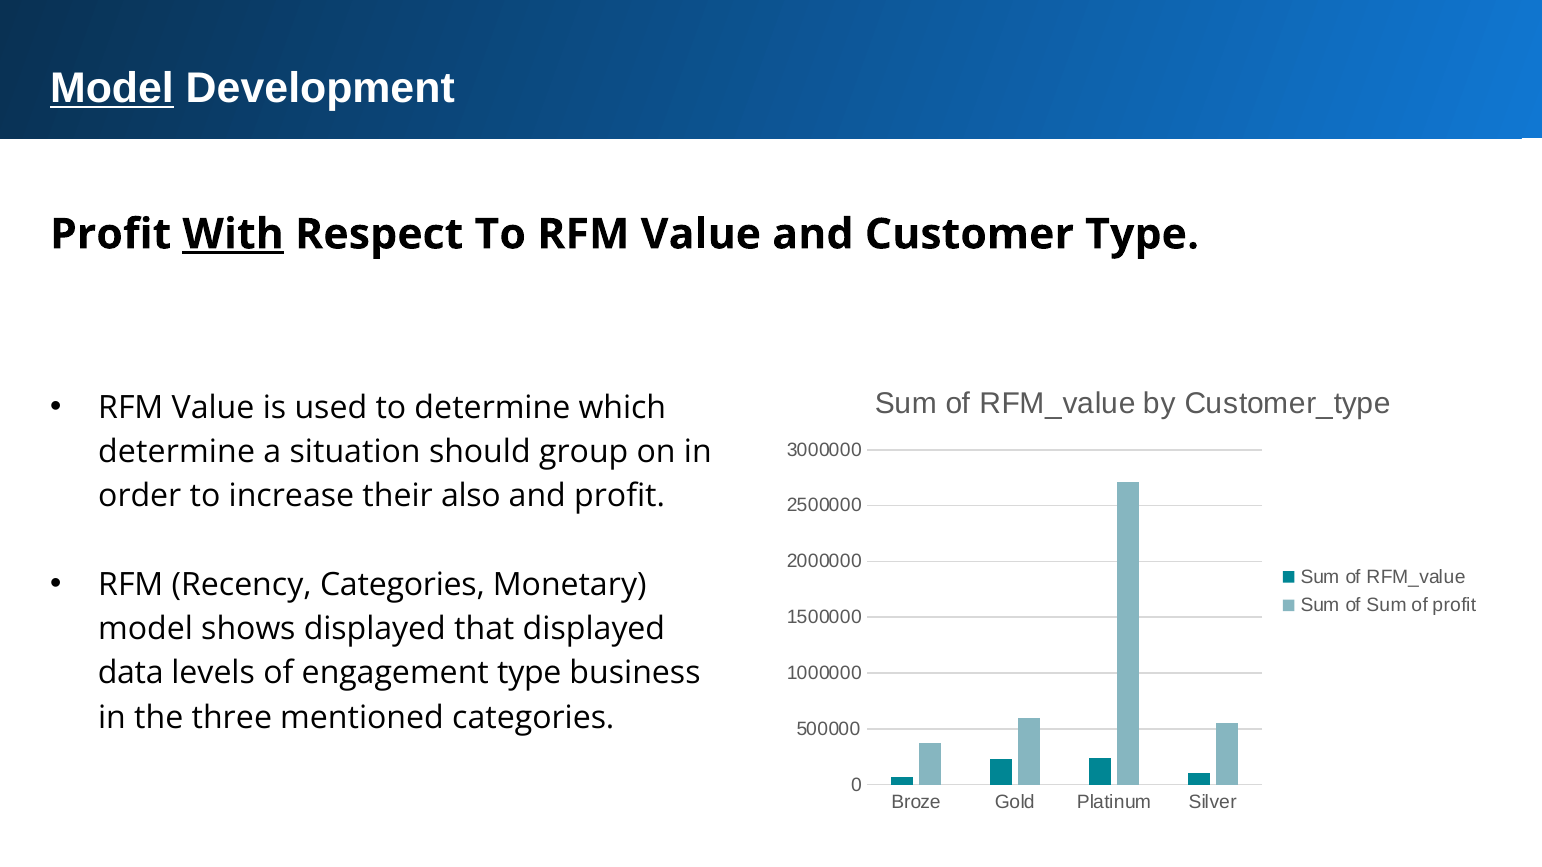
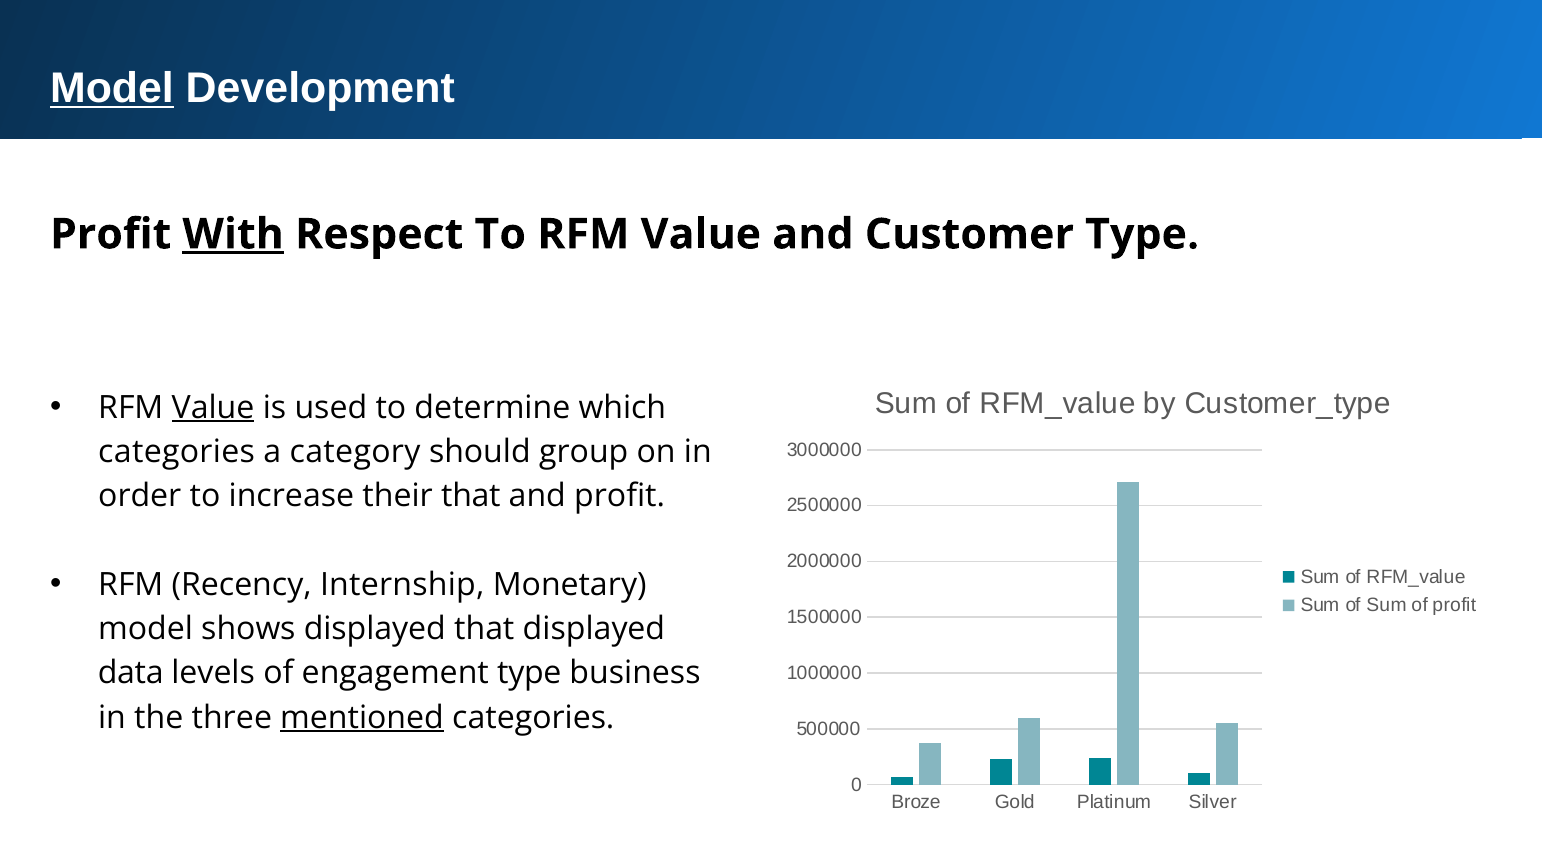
Value underline: none -> present (213, 408)
determine: determine -> categories (177, 452)
situation: situation -> category (355, 452)
their also: also -> that (471, 496)
Recency Categories: Categories -> Internship (402, 585)
mentioned underline: none -> present (362, 718)
